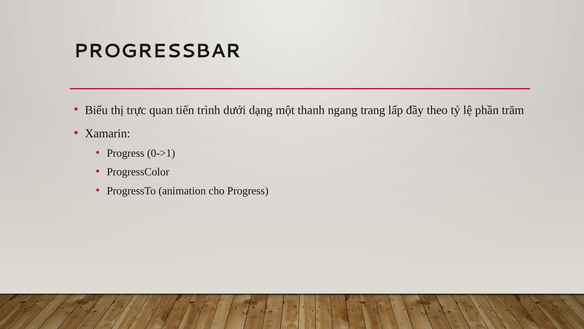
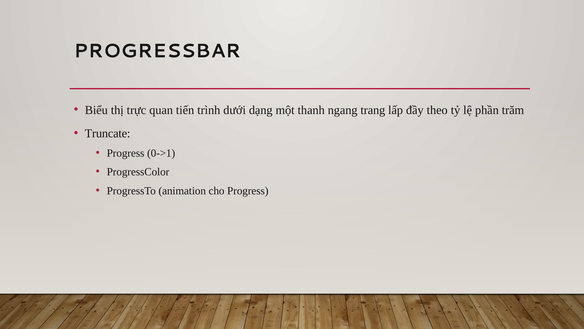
Xamarin: Xamarin -> Truncate (108, 133)
